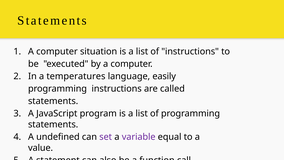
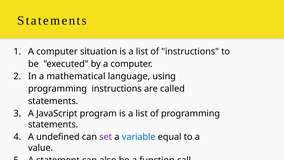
temperatures: temperatures -> mathematical (76, 76)
easily: easily -> using (164, 76)
variable colour: purple -> blue (139, 137)
